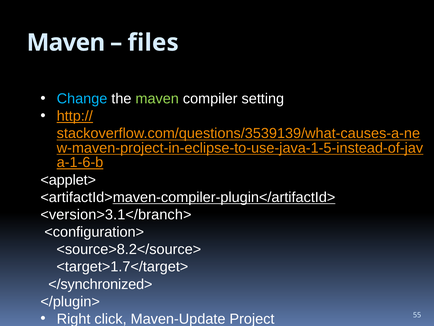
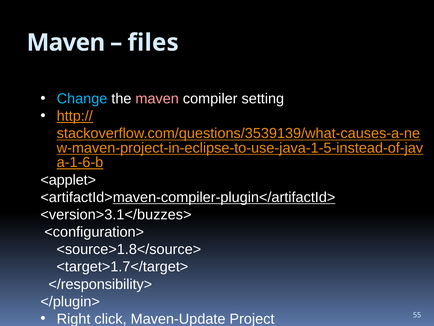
maven colour: light green -> pink (157, 99)
<version>3.1</branch>: <version>3.1</branch> -> <version>3.1</buzzes> (116, 214)
<source>8.2</source>: <source>8.2</source> -> <source>1.8</source> (129, 249)
</synchronized>: </synchronized> -> </responsibility> (100, 284)
